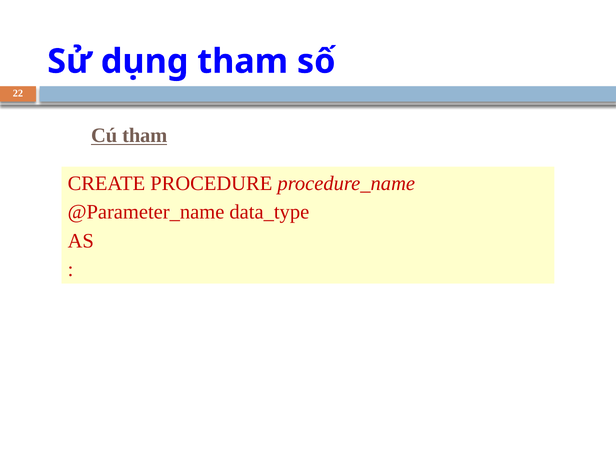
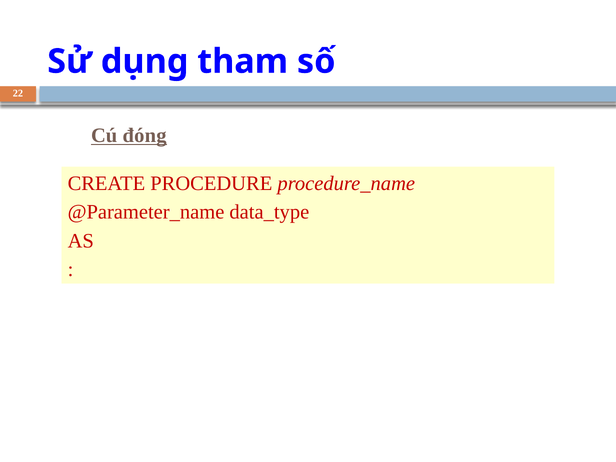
Cú tham: tham -> đóng (145, 135)
